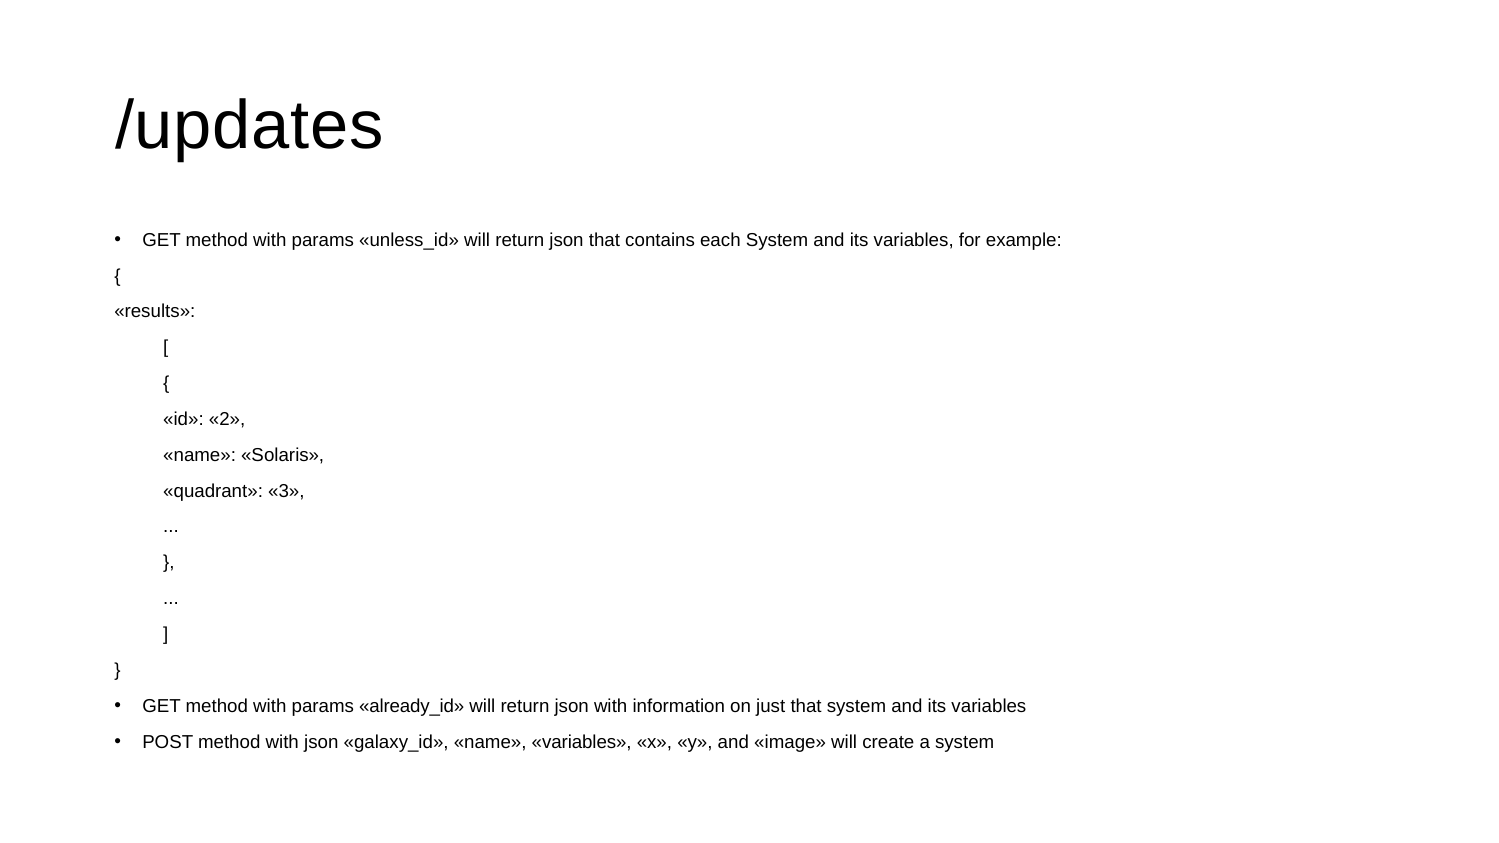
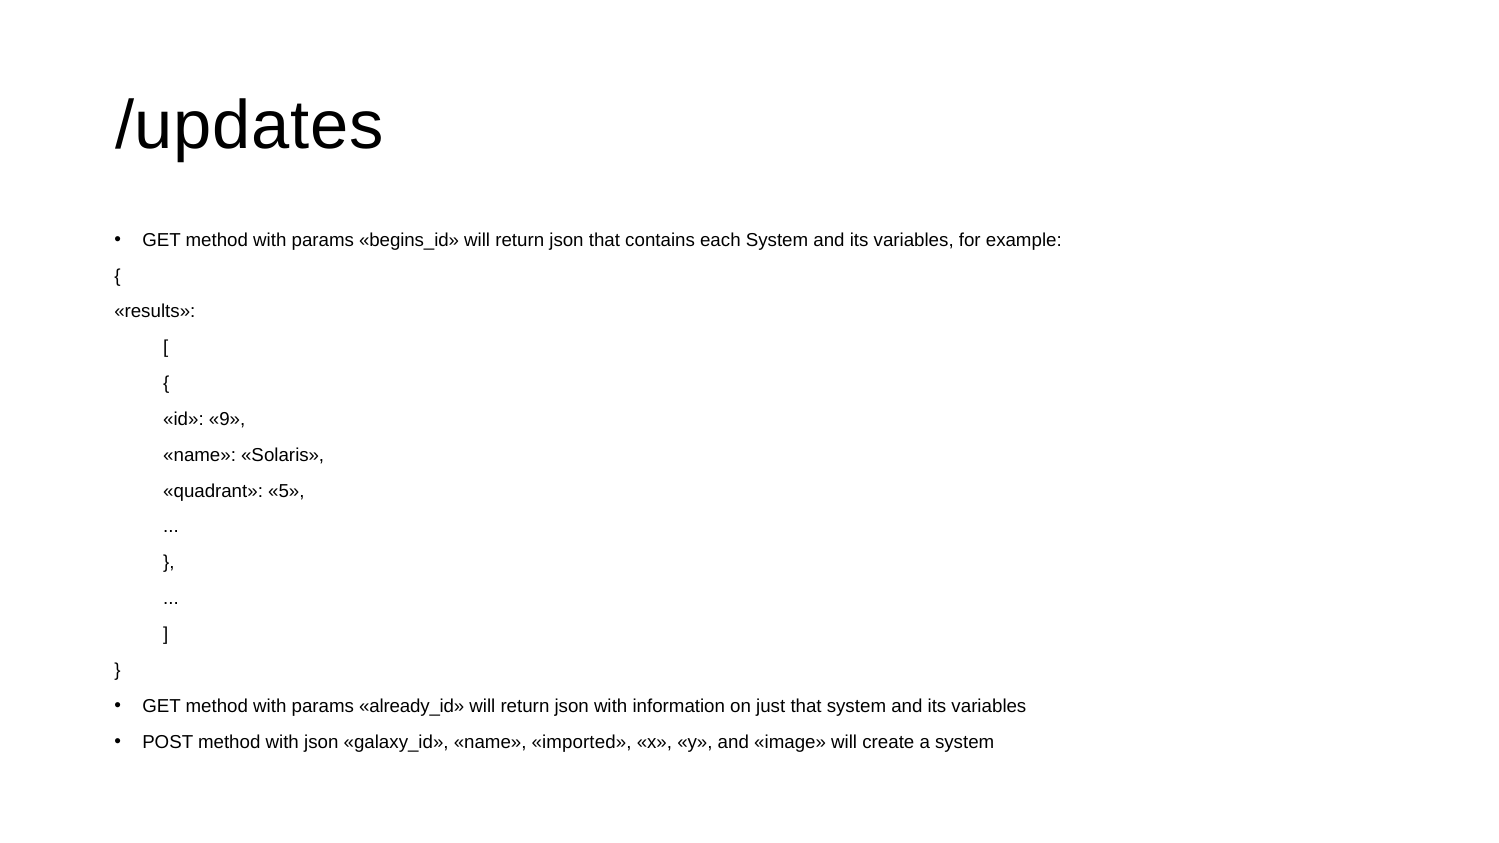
unless_id: unless_id -> begins_id (409, 240)
2: 2 -> 9 (227, 419)
3: 3 -> 5 (286, 491)
name variables: variables -> imported (582, 742)
